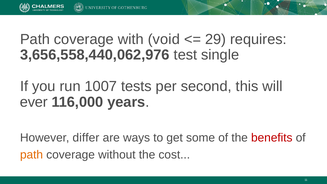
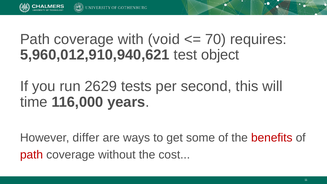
29: 29 -> 70 (216, 39)
3,656,558,440,062,976: 3,656,558,440,062,976 -> 5,960,012,910,940,621 (95, 55)
single: single -> object (220, 55)
1007: 1007 -> 2629 (101, 86)
ever: ever -> time (34, 102)
path colour: orange -> red (32, 155)
